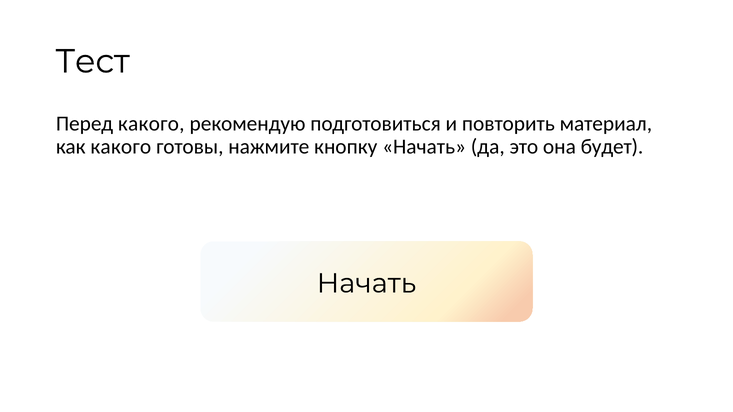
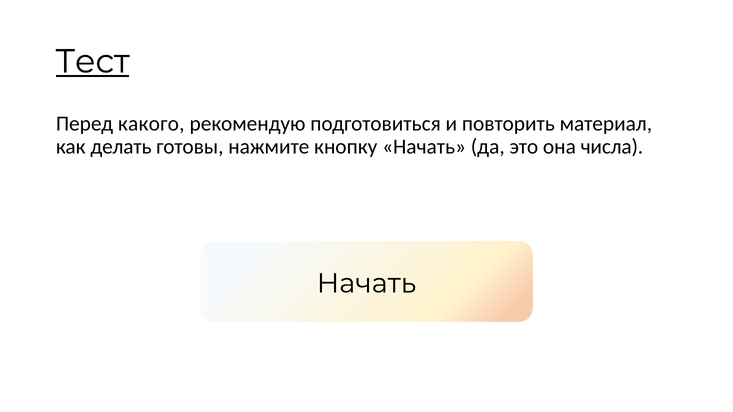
Тест underline: none -> present (93, 62)
как какого: какого -> делать (121, 147)
будет: будет -> числа (612, 147)
